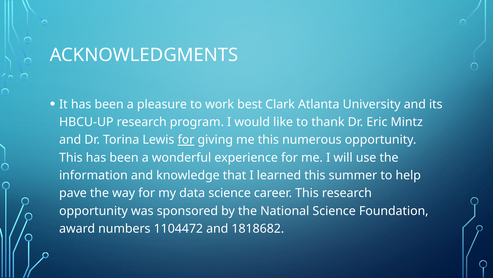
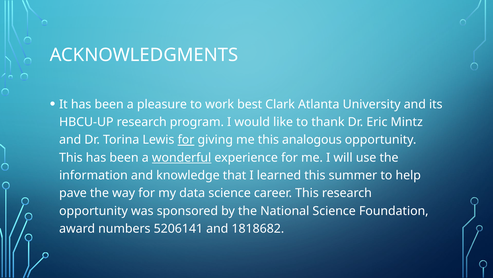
numerous: numerous -> analogous (312, 140)
wonderful underline: none -> present (182, 157)
1104472: 1104472 -> 5206141 (178, 228)
